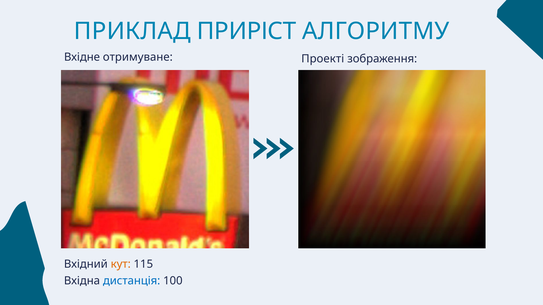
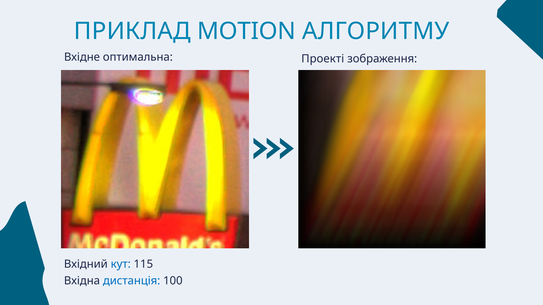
ПРИРІСТ: ПРИРІСТ -> MOTION (247, 31)
отримуване: отримуване -> оптимальна (138, 57)
кут colour: orange -> blue (121, 264)
